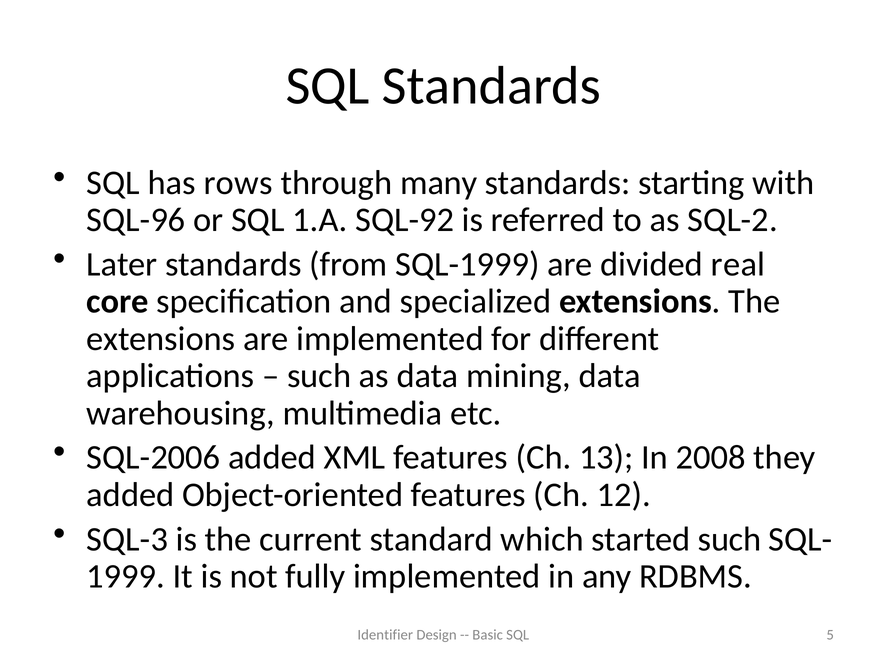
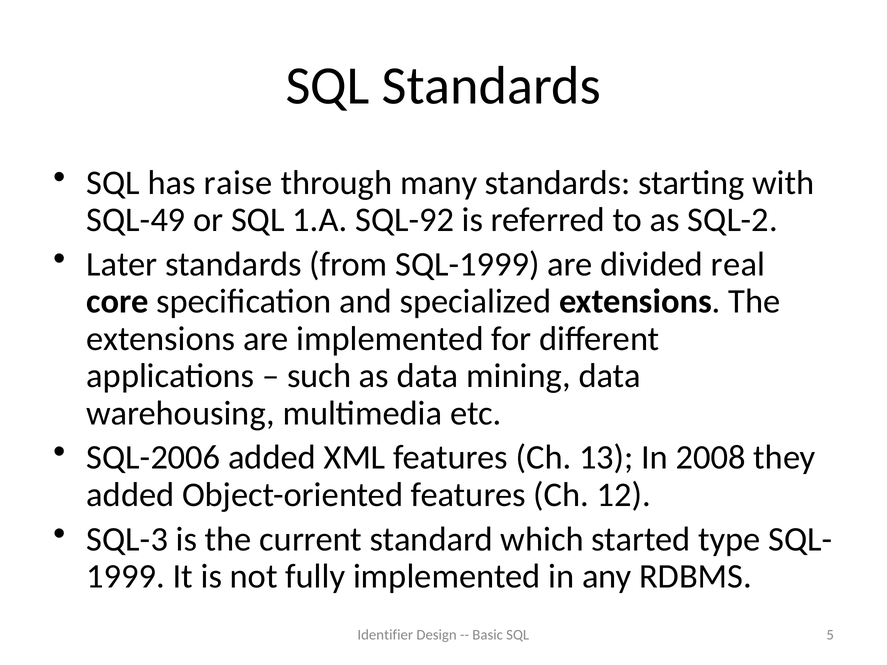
rows: rows -> raise (238, 183)
SQL-96: SQL-96 -> SQL-49 (136, 220)
started such: such -> type (729, 539)
